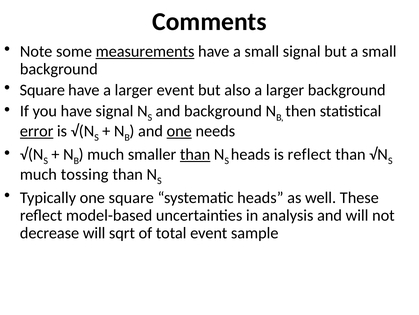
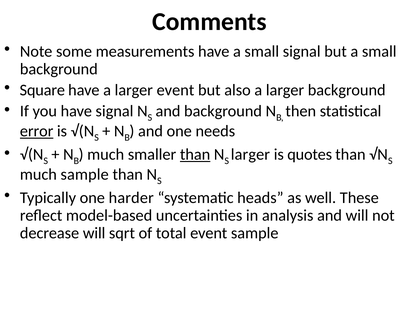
measurements underline: present -> none (145, 51)
one underline: present -> none (179, 131)
heads: heads -> larger (250, 154)
is reflect: reflect -> quotes (310, 154)
much tossing: tossing -> sample (85, 174)
one square: square -> harder (131, 197)
